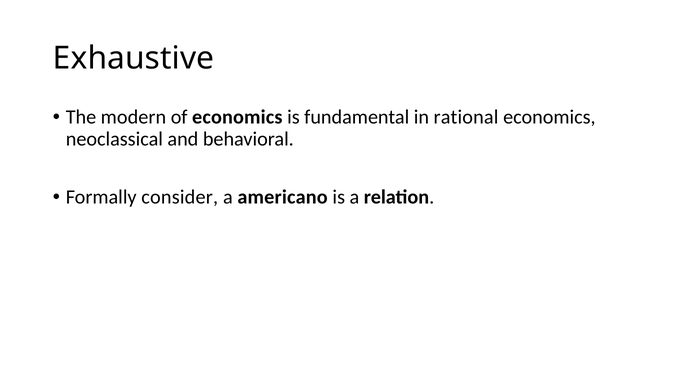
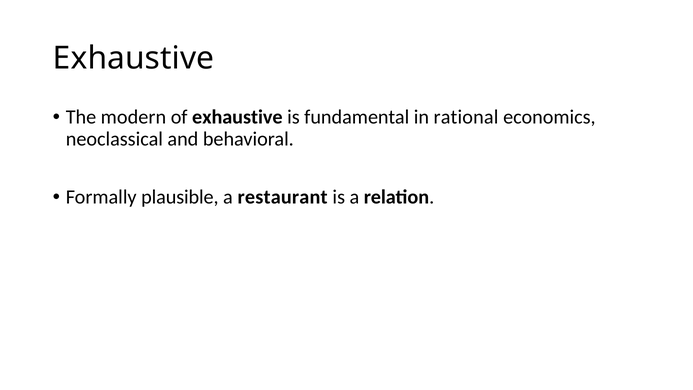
of economics: economics -> exhaustive (237, 117)
consider: consider -> plausible (180, 197)
americano: americano -> restaurant (283, 197)
